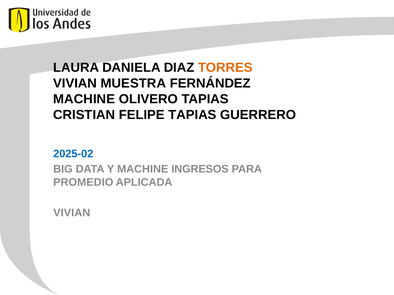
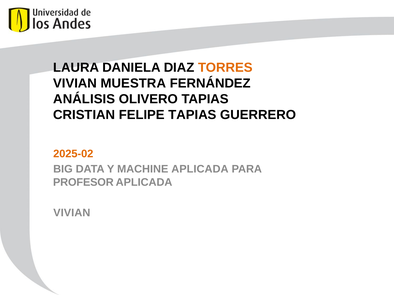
MACHINE: MACHINE -> ANÁLISIS (84, 99)
2025-02 colour: blue -> orange (73, 154)
MACHINE INGRESOS: INGRESOS -> APLICADA (200, 169)
PROMEDIO: PROMEDIO -> PROFESOR (83, 182)
